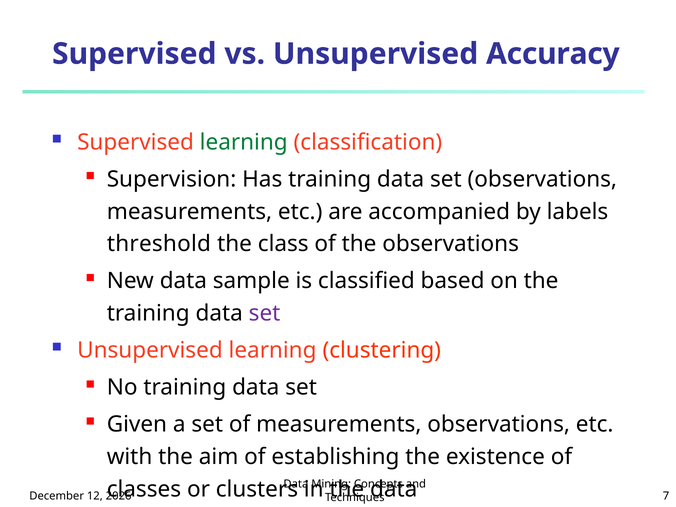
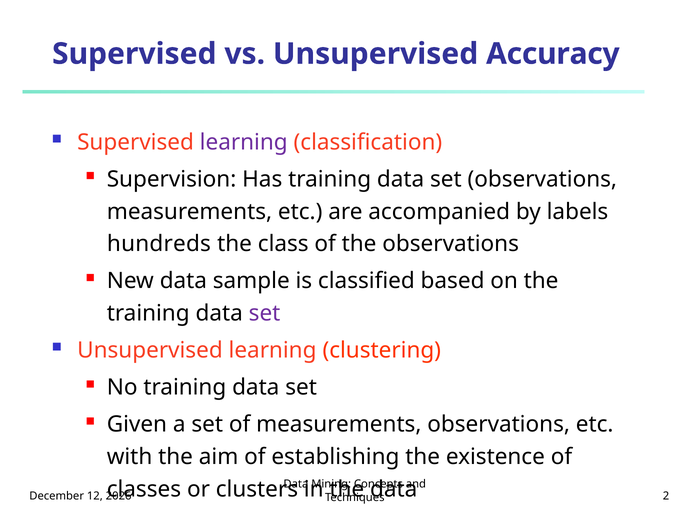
learning colour: green -> purple (244, 142)
threshold: threshold -> hundreds (159, 244)
7: 7 -> 2 (666, 496)
